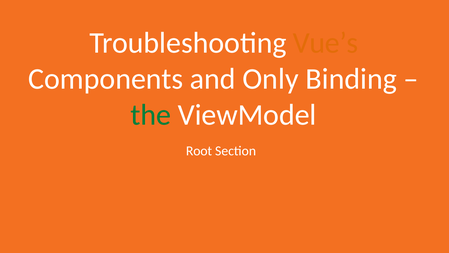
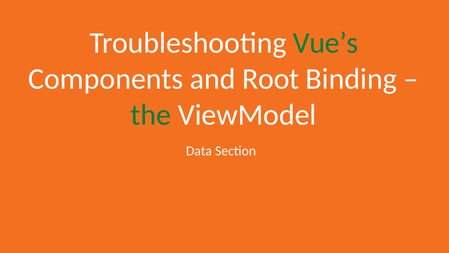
Vue’s colour: orange -> green (326, 43)
Only: Only -> Root (271, 79)
Root: Root -> Data (199, 151)
